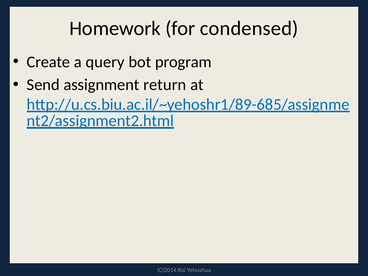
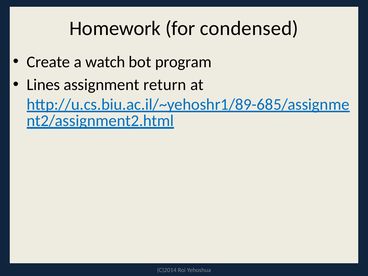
query: query -> watch (105, 62)
Send: Send -> Lines (43, 85)
